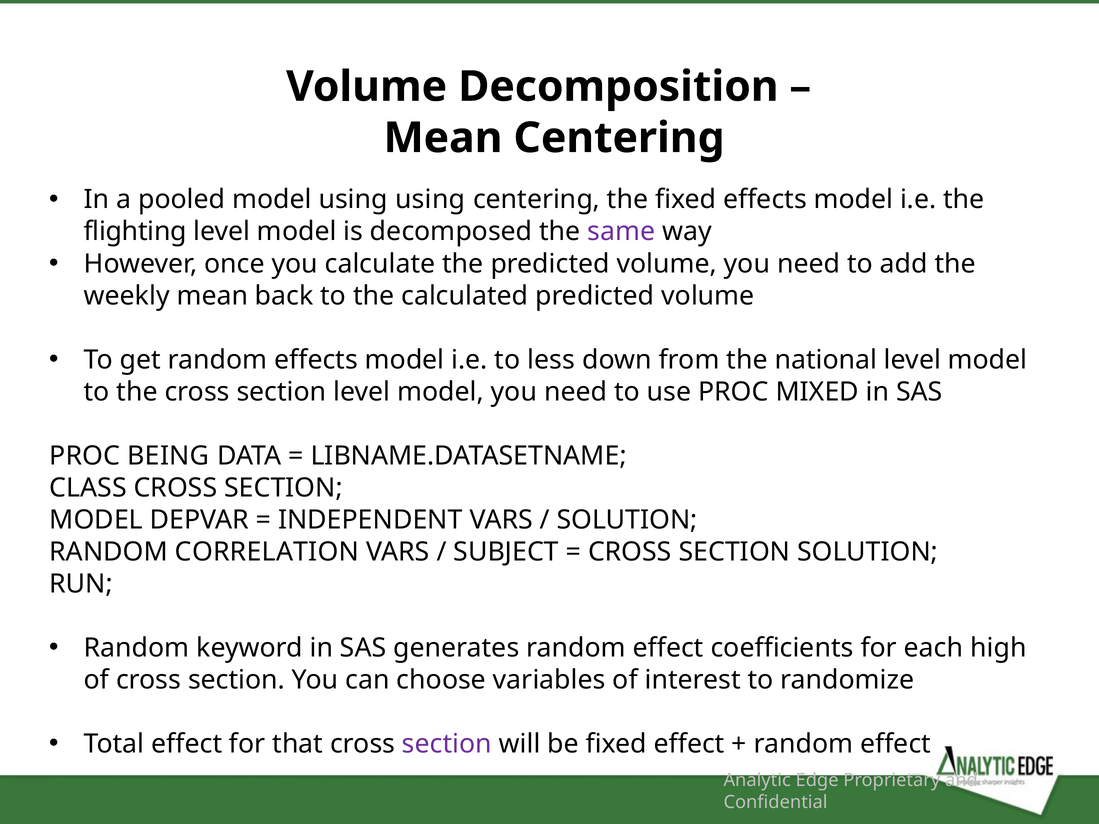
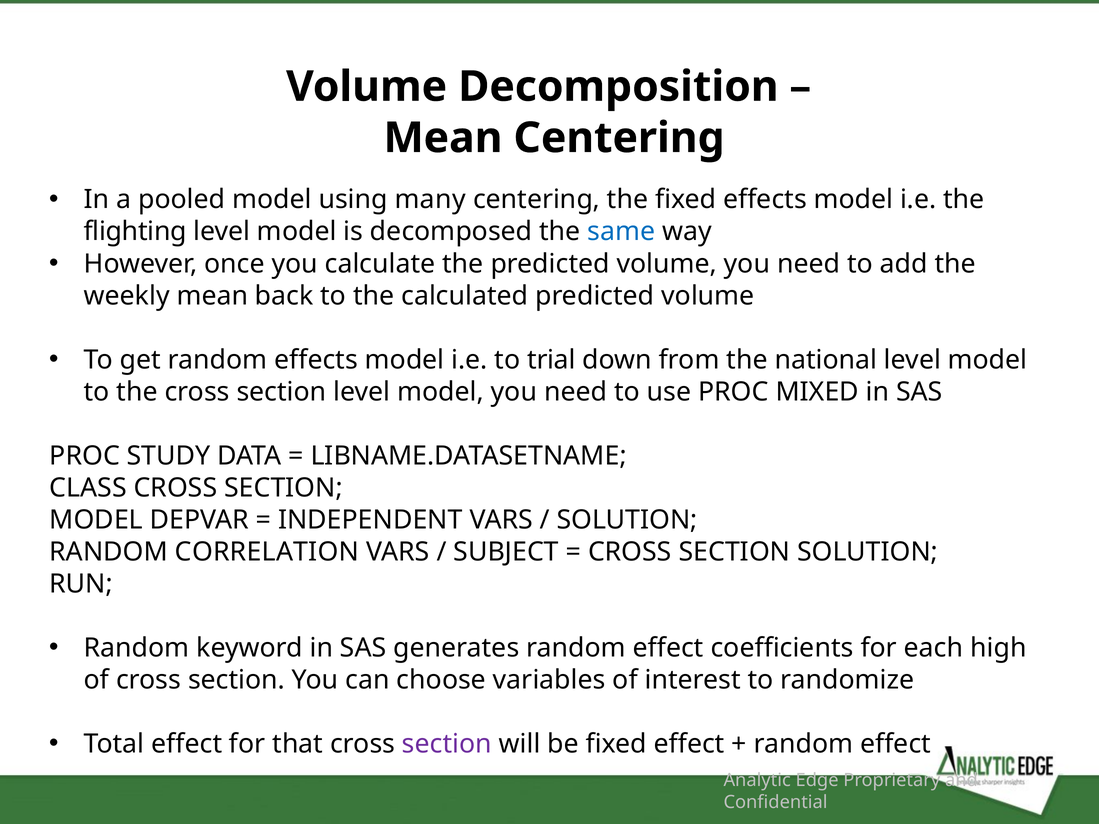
using using: using -> many (430, 200)
same colour: purple -> blue (621, 232)
less: less -> trial (551, 360)
BEING: BEING -> STUDY (169, 456)
